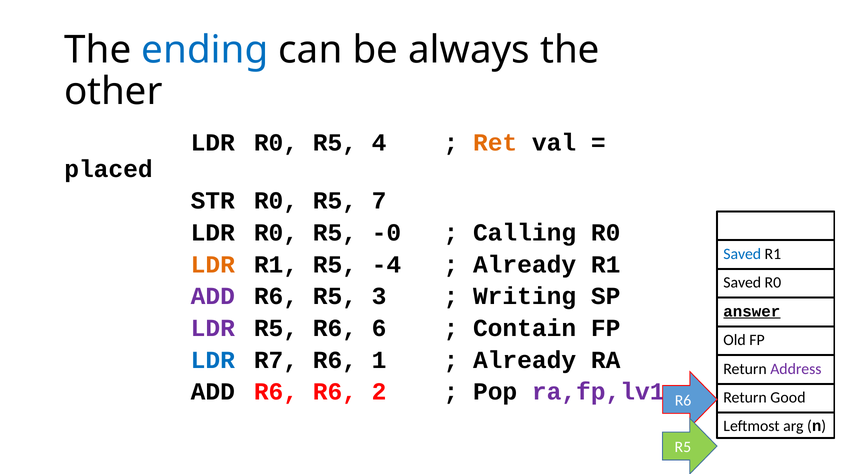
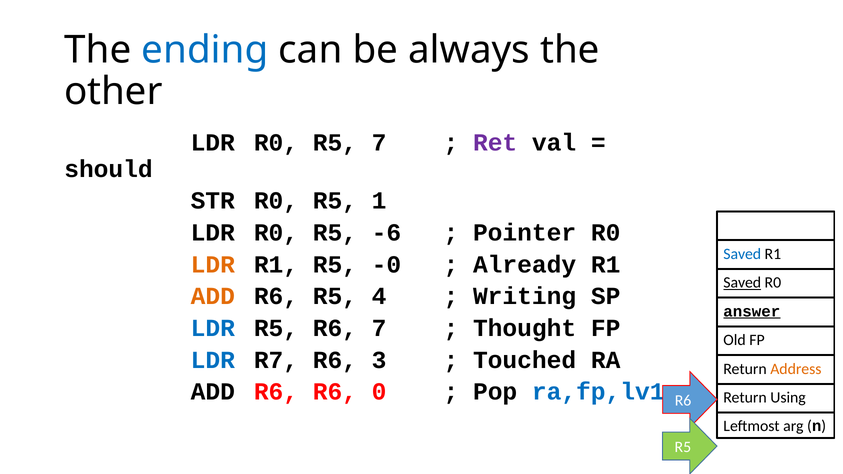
R5 4: 4 -> 7 (379, 143)
Ret colour: orange -> purple (495, 143)
placed: placed -> should (108, 169)
7: 7 -> 1 (379, 201)
-0: -0 -> -6 (386, 233)
Calling: Calling -> Pointer (525, 233)
-4: -4 -> -0 (386, 265)
Saved underline: none -> present (742, 283)
ADD colour: purple -> orange (213, 296)
3: 3 -> 4 (379, 296)
LDR colour: purple -> blue (213, 328)
R6 6: 6 -> 7 (379, 328)
Contain: Contain -> Thought (525, 328)
1: 1 -> 3 (379, 360)
Already: Already -> Touched (525, 360)
Address colour: purple -> orange (796, 369)
2: 2 -> 0 (379, 392)
ra,fp,lv1 colour: purple -> blue (598, 392)
Good: Good -> Using (788, 398)
